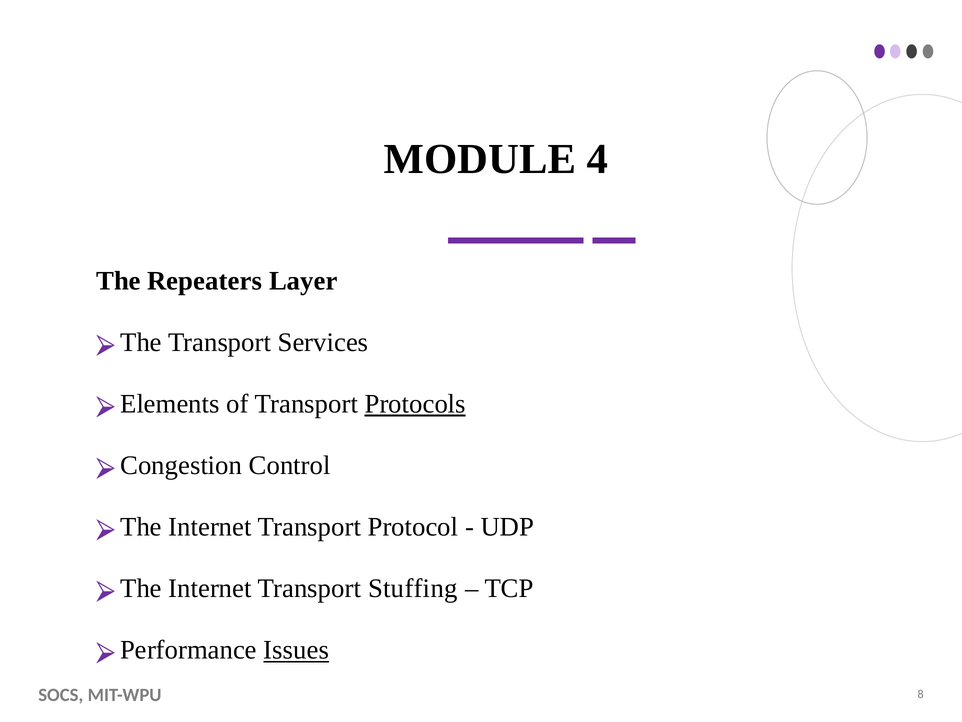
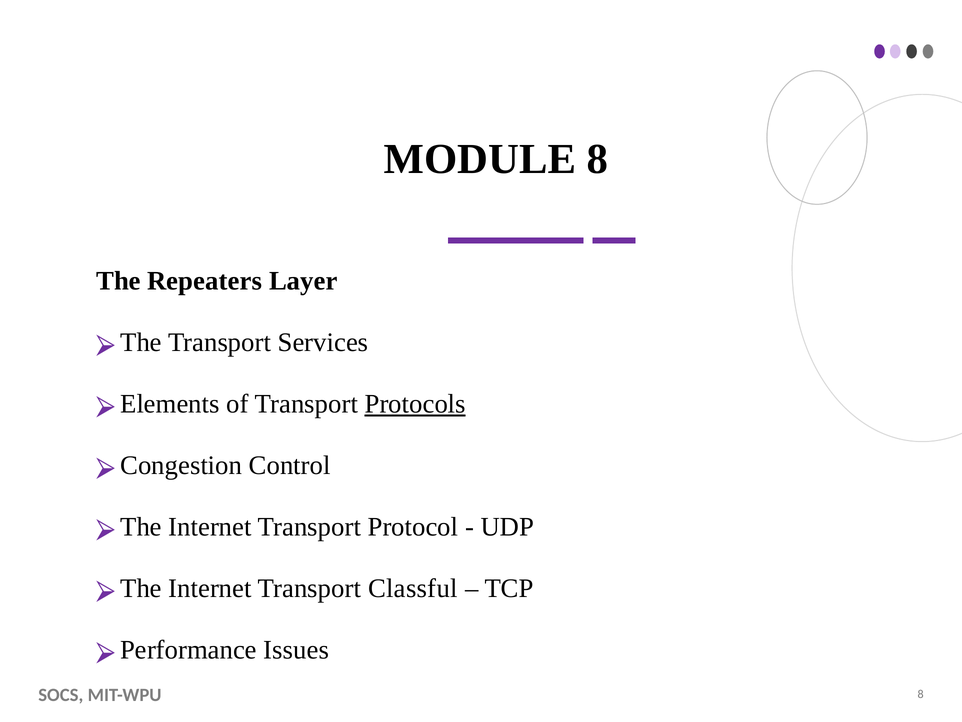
MODULE 4: 4 -> 8 (597, 159)
Stuffing: Stuffing -> Classful (413, 588)
Issues underline: present -> none (296, 650)
